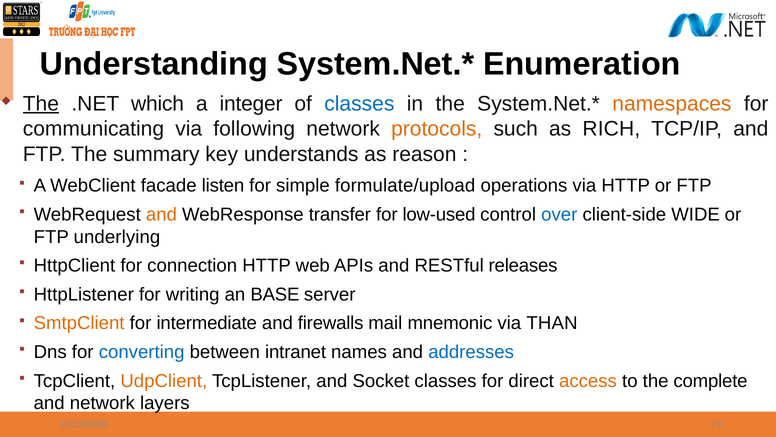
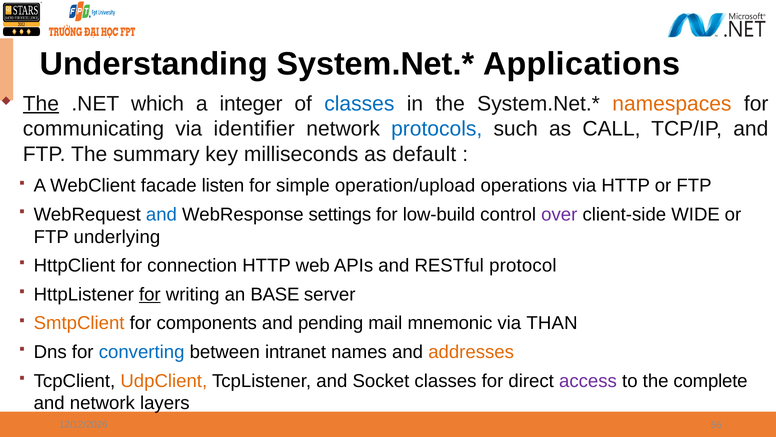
Enumeration: Enumeration -> Applications (582, 64)
following: following -> identifier (254, 129)
protocols colour: orange -> blue (437, 129)
RICH: RICH -> CALL (611, 129)
understands: understands -> milliseconds (301, 154)
reason: reason -> default (424, 154)
formulate/upload: formulate/upload -> operation/upload (405, 186)
and colour: orange -> blue (161, 214)
transfer: transfer -> settings (340, 214)
low-used: low-used -> low-build (439, 214)
over colour: blue -> purple (559, 214)
releases: releases -> protocol (523, 265)
for underline: none -> present (150, 294)
intermediate: intermediate -> components (207, 323)
firewalls: firewalls -> pending (331, 323)
addresses colour: blue -> orange (471, 352)
access colour: orange -> purple (588, 380)
74: 74 -> 56 (716, 425)
